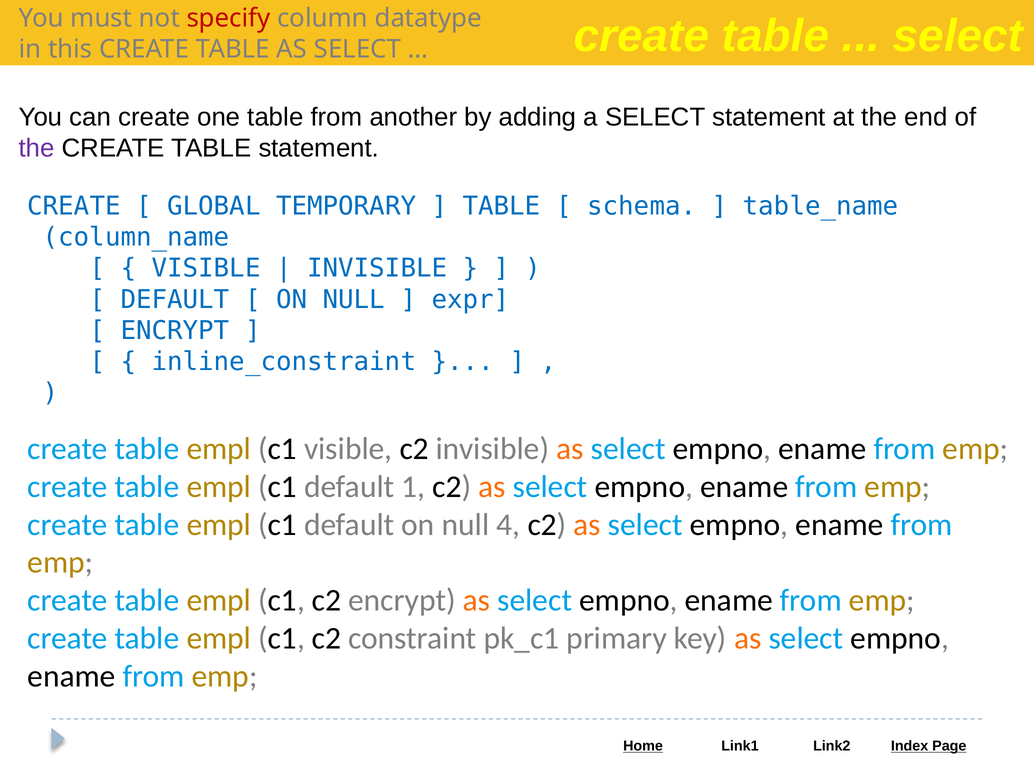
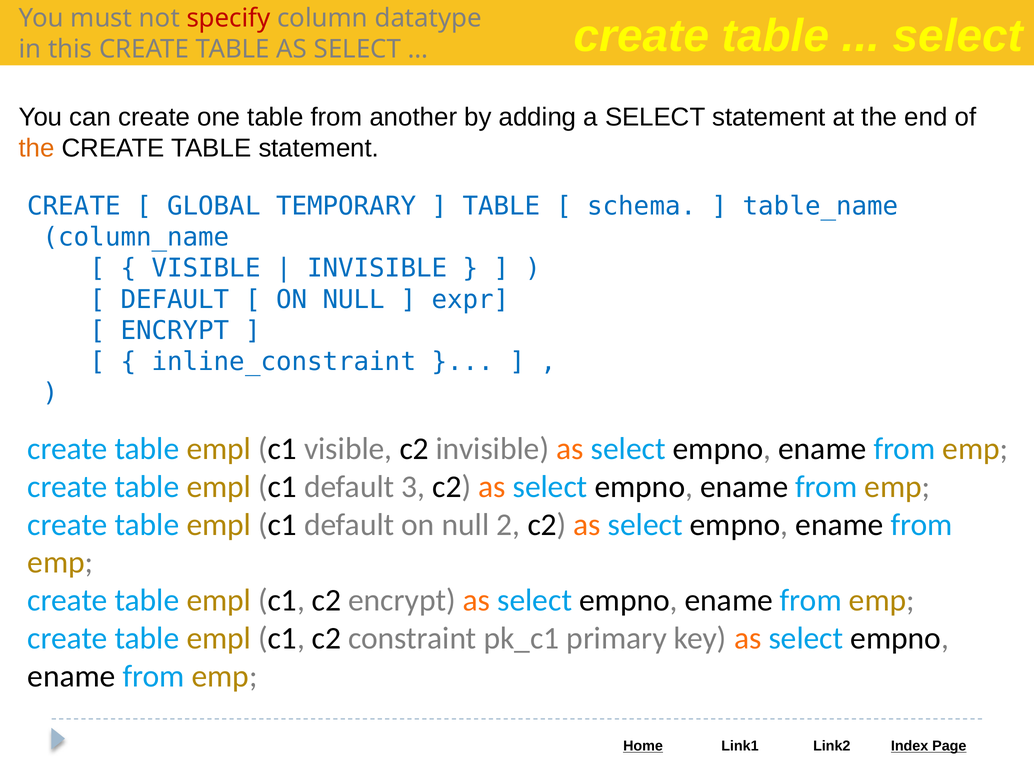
the colour: purple -> orange (37, 148)
1: 1 -> 3 (413, 486)
4: 4 -> 2 (508, 524)
